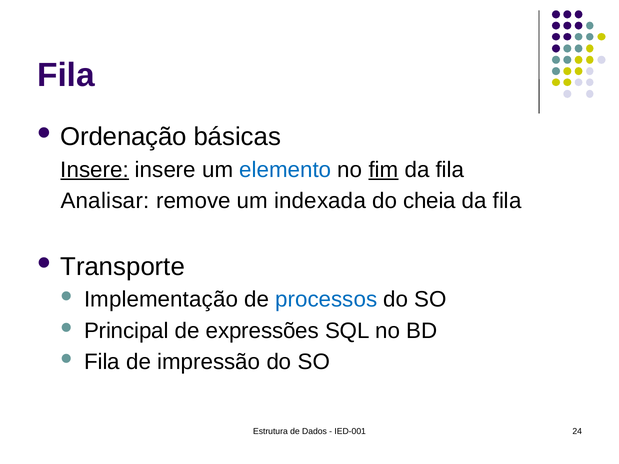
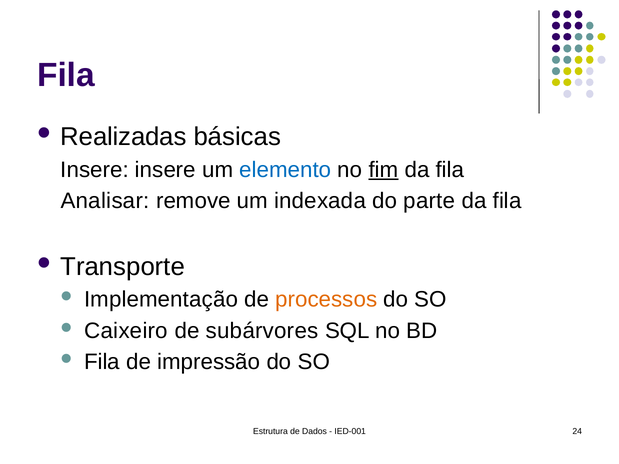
Ordenação: Ordenação -> Realizadas (123, 137)
Insere underline: present -> none (95, 170)
cheia: cheia -> parte (429, 201)
processos colour: blue -> orange (326, 300)
Principal: Principal -> Caixeiro (126, 331)
expressões: expressões -> subárvores (262, 331)
